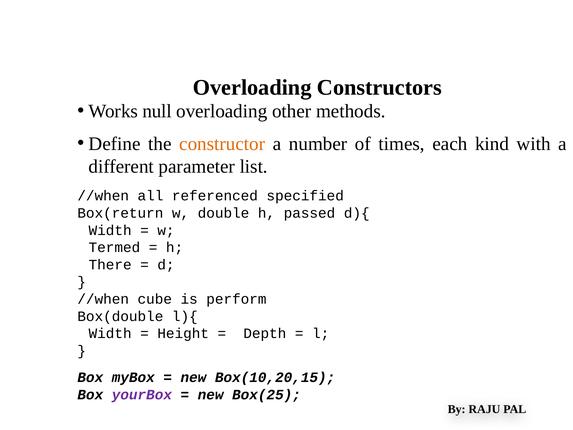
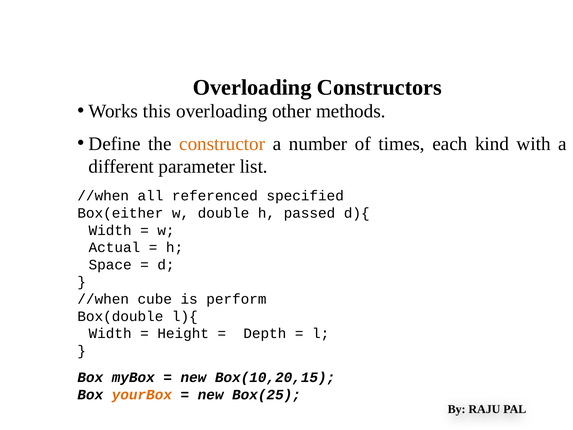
null: null -> this (157, 111)
Box(return: Box(return -> Box(either (120, 213)
Termed: Termed -> Actual (114, 247)
There: There -> Space (110, 265)
yourBox colour: purple -> orange (142, 394)
